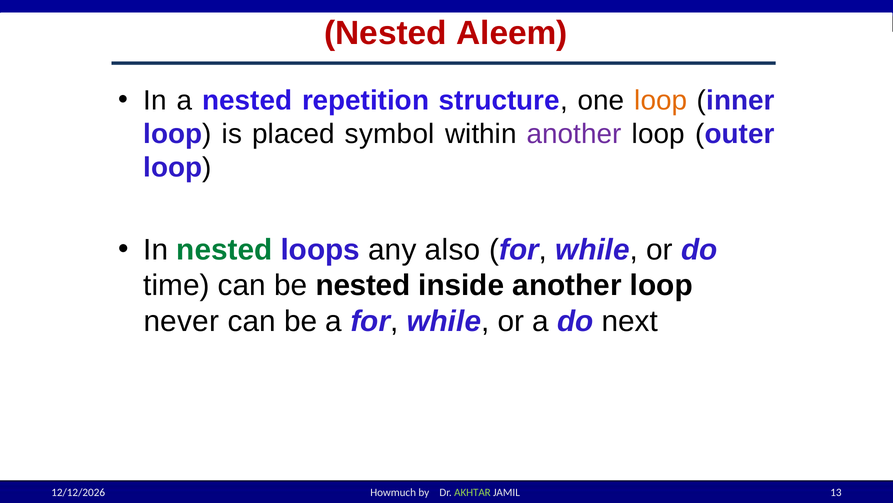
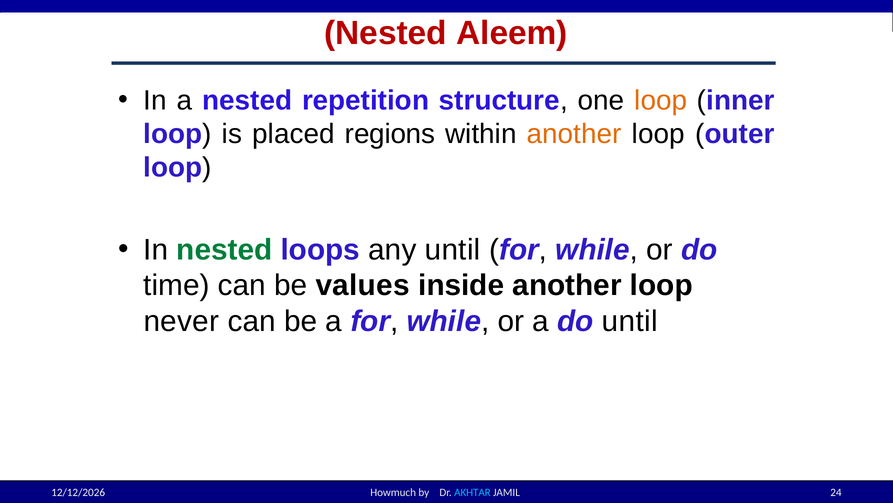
symbol: symbol -> regions (390, 134)
another colour: purple -> orange (574, 134)
any also: also -> until (453, 250)
be nested: nested -> values (363, 285)
do next: next -> until (630, 321)
AKHTAR colour: light green -> light blue (472, 492)
13: 13 -> 24 (836, 492)
